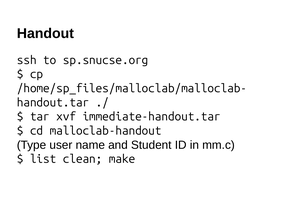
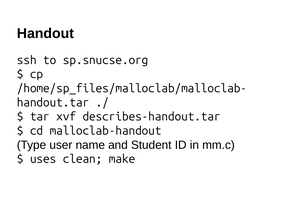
immediate-handout.tar: immediate-handout.tar -> describes-handout.tar (152, 116)
list: list -> uses (43, 159)
